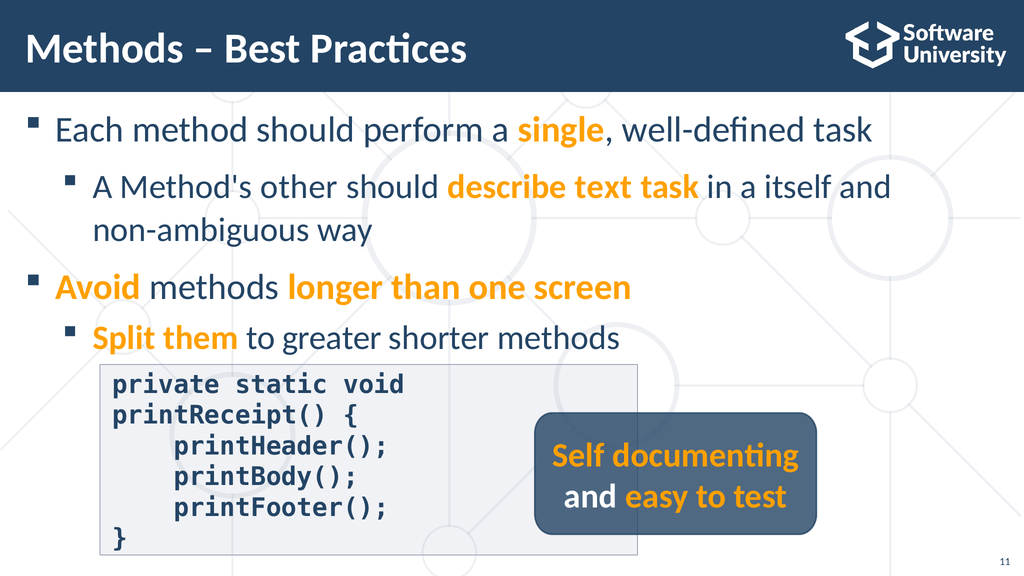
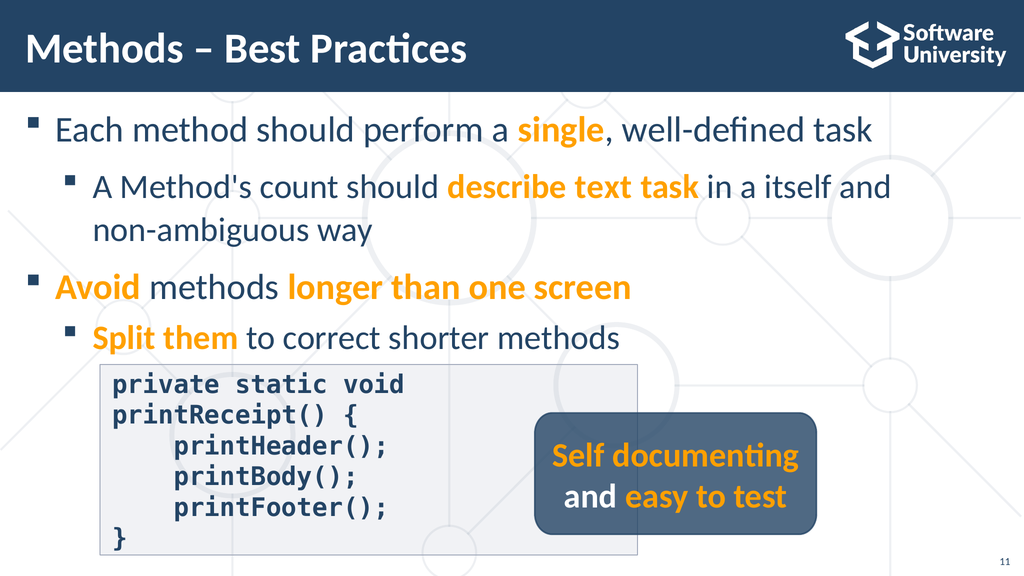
other: other -> count (299, 187)
greater: greater -> correct (332, 338)
